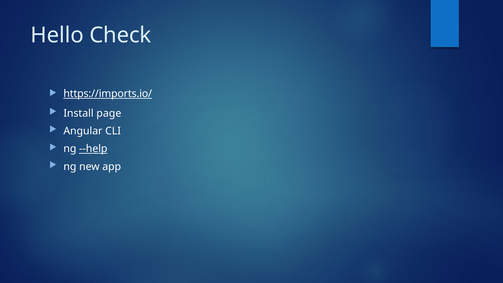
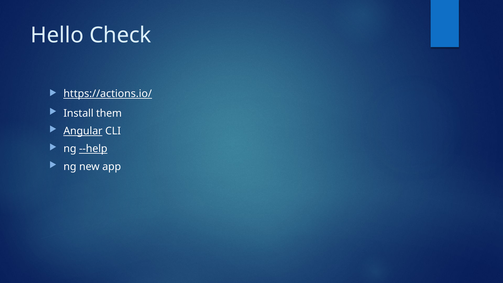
https://imports.io/: https://imports.io/ -> https://actions.io/ (108, 94)
page: page -> them (109, 113)
Angular underline: none -> present (83, 131)
